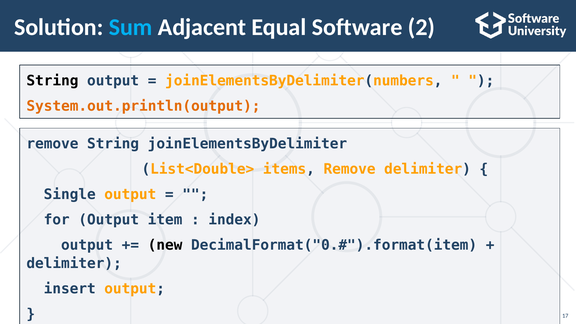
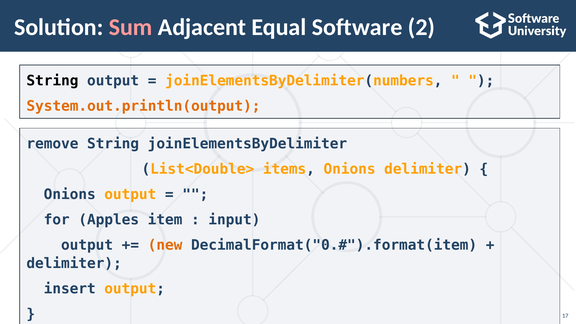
Sum colour: light blue -> pink (131, 27)
items Remove: Remove -> Onions (350, 169)
Single: Single -> Onions (70, 194)
for Output: Output -> Apples (109, 220)
index: index -> input (234, 220)
new colour: black -> orange (165, 245)
